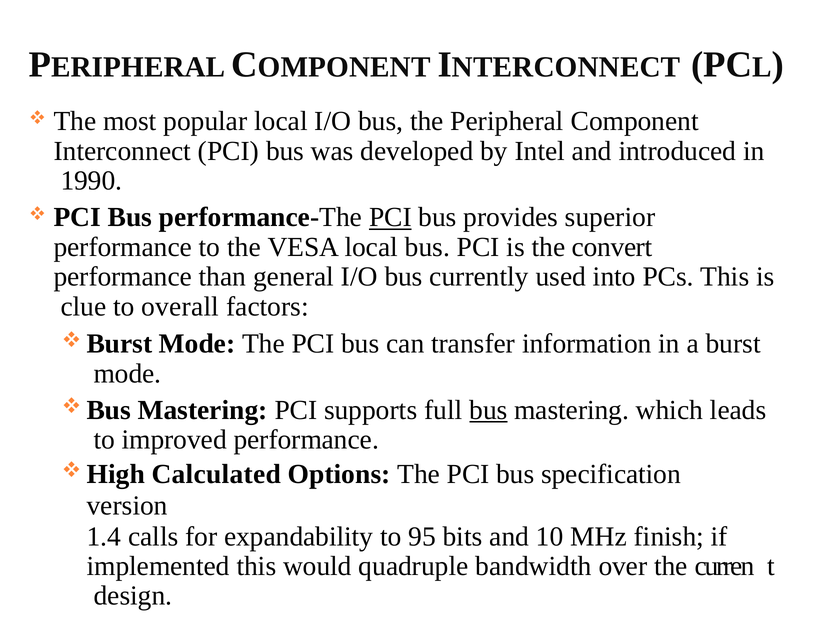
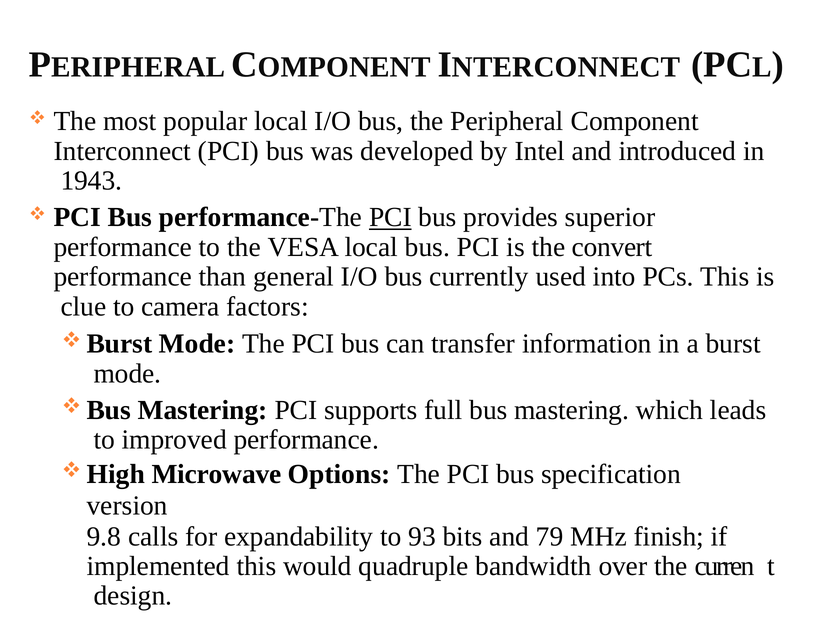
1990: 1990 -> 1943 (91, 181)
overall: overall -> camera (180, 306)
bus underline: present -> none (488, 410)
Calculated: Calculated -> Microwave (217, 474)
1.4: 1.4 -> 9.8 (104, 536)
95: 95 -> 93 (422, 536)
10: 10 -> 79 (550, 536)
